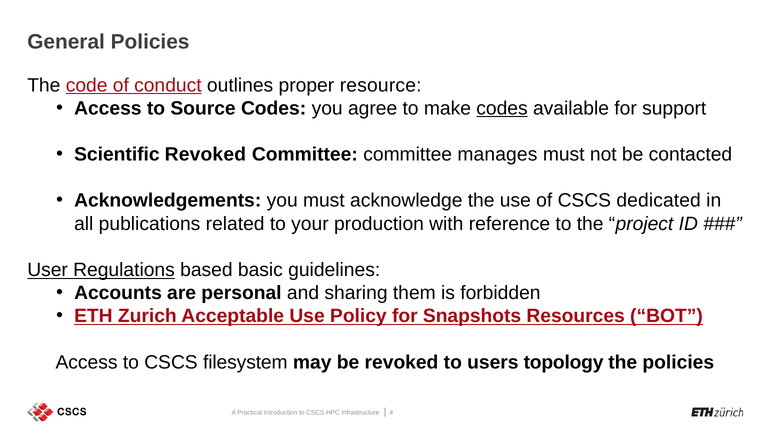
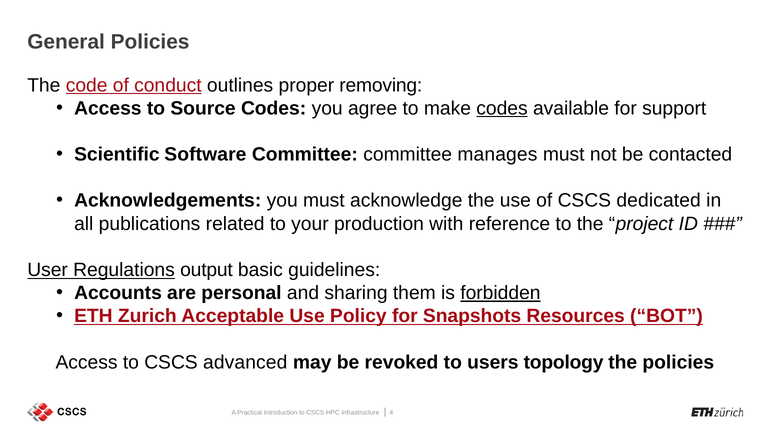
resource: resource -> removing (381, 85)
Scientific Revoked: Revoked -> Software (205, 155)
based: based -> output (207, 270)
forbidden underline: none -> present (500, 293)
filesystem: filesystem -> advanced (245, 362)
